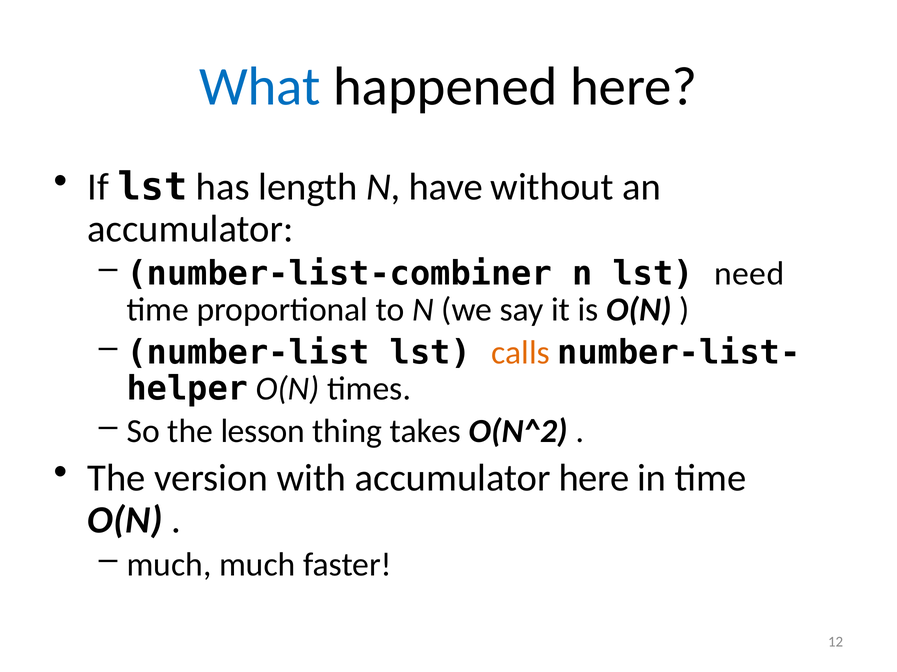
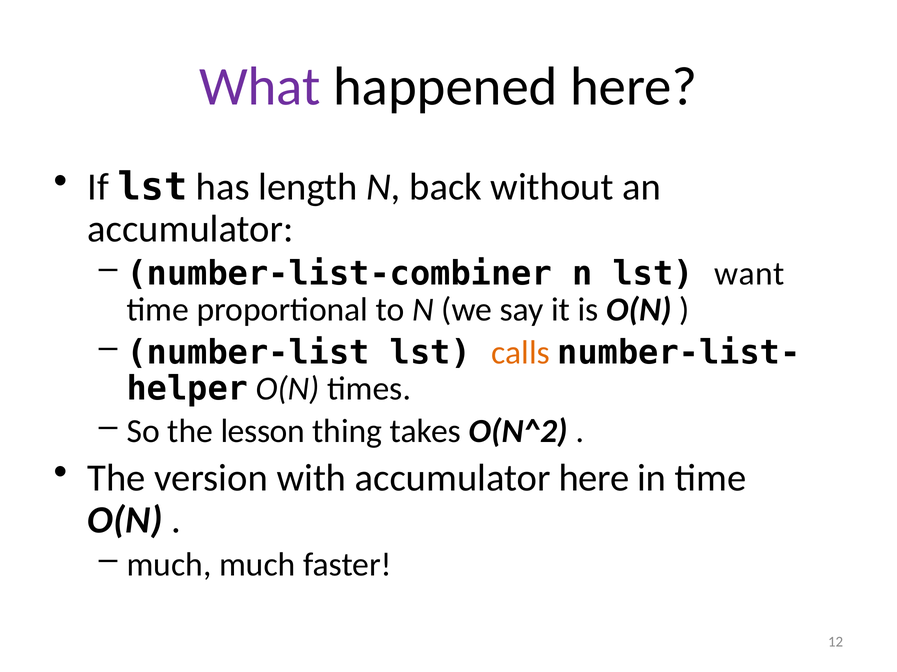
What colour: blue -> purple (260, 87)
have: have -> back (446, 187)
need: need -> want (749, 274)
